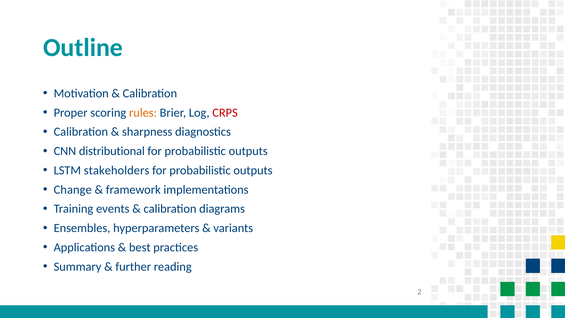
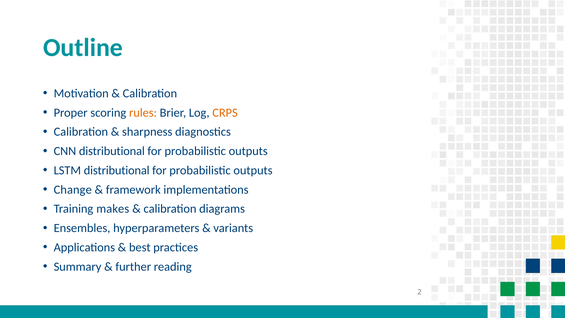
CRPS colour: red -> orange (225, 113)
LSTM stakeholders: stakeholders -> distributional (117, 170)
events: events -> makes (113, 209)
